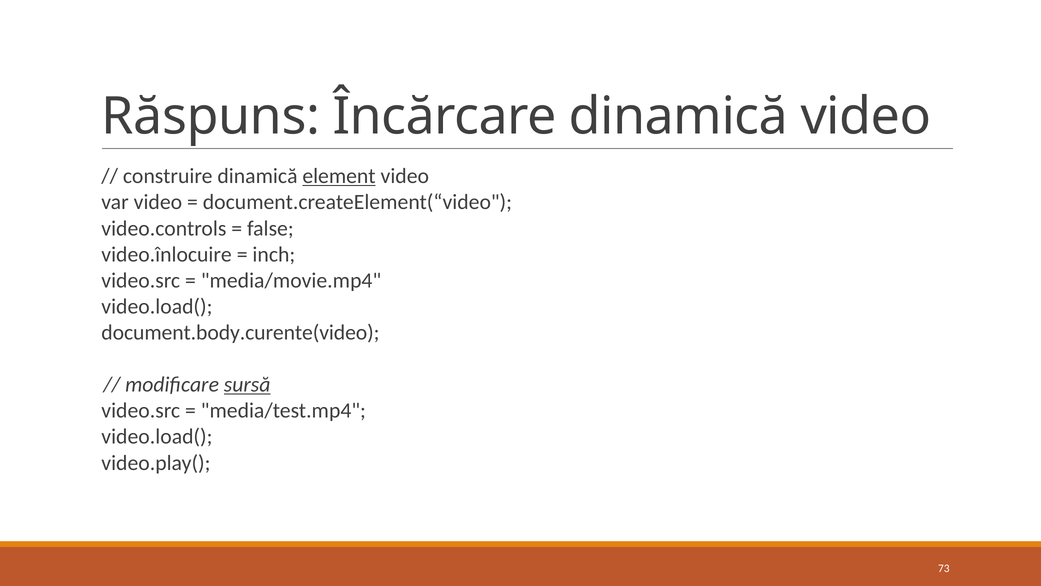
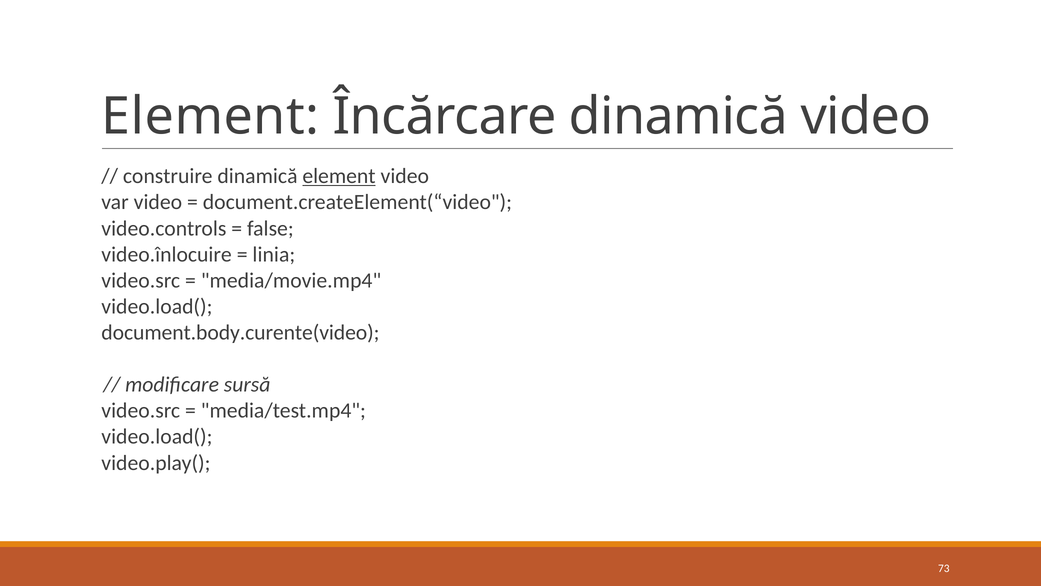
Răspuns: Răspuns -> Element (210, 117)
inch: inch -> linia (274, 254)
sursă underline: present -> none (247, 384)
